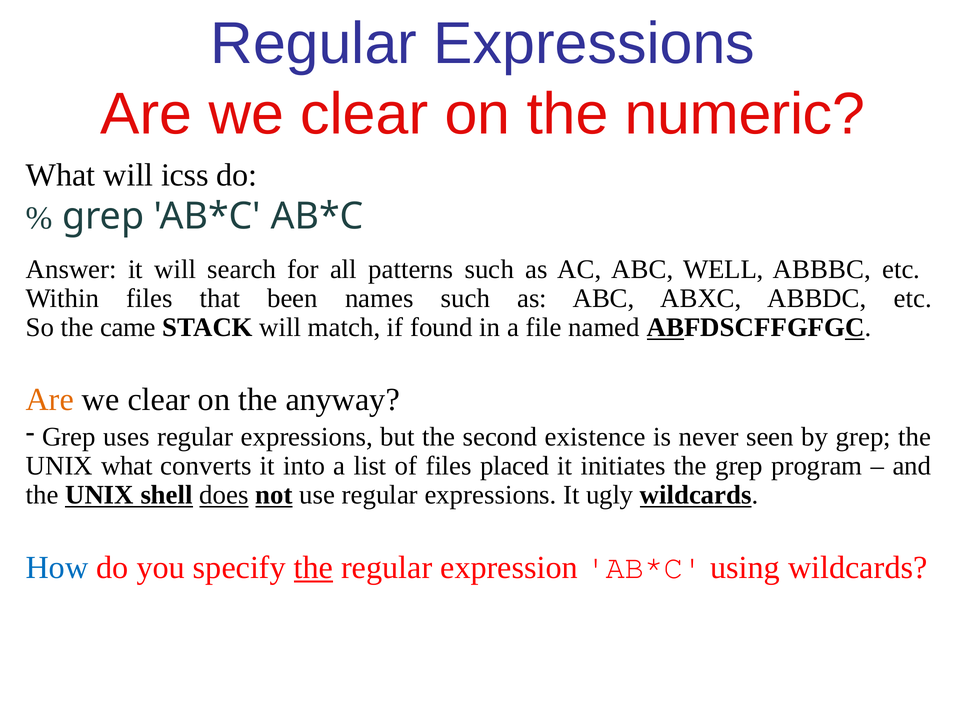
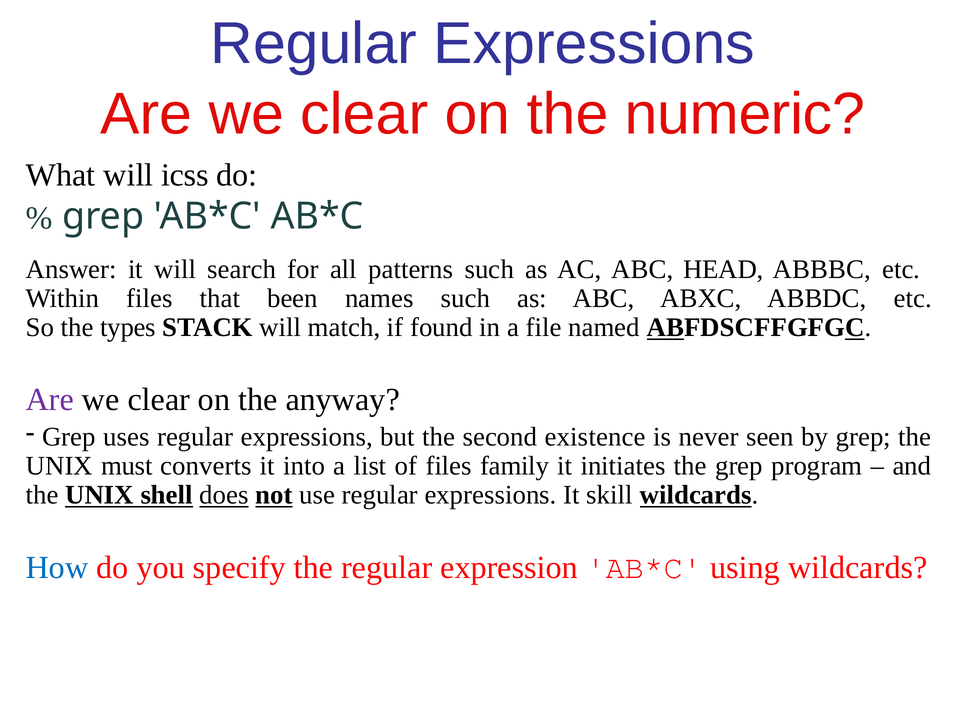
WELL: WELL -> HEAD (723, 270)
came: came -> types (128, 328)
Are colour: orange -> purple (50, 400)
UNIX what: what -> must (127, 466)
placed: placed -> family (515, 466)
ugly: ugly -> skill (610, 495)
the underline: present -> none (313, 568)
